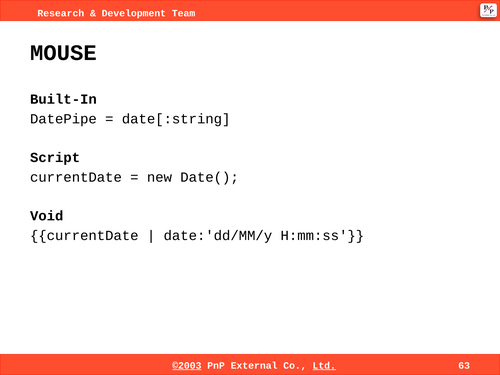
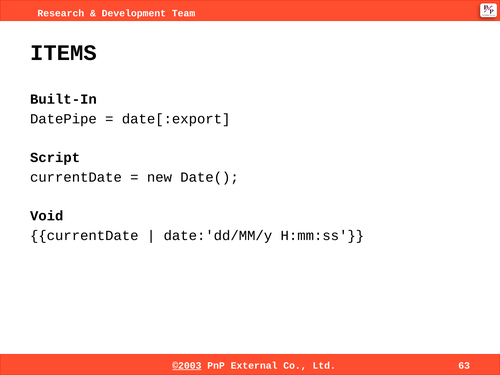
MOUSE: MOUSE -> ITEMS (63, 53)
date[:string: date[:string -> date[:export (176, 119)
Ltd underline: present -> none (324, 366)
